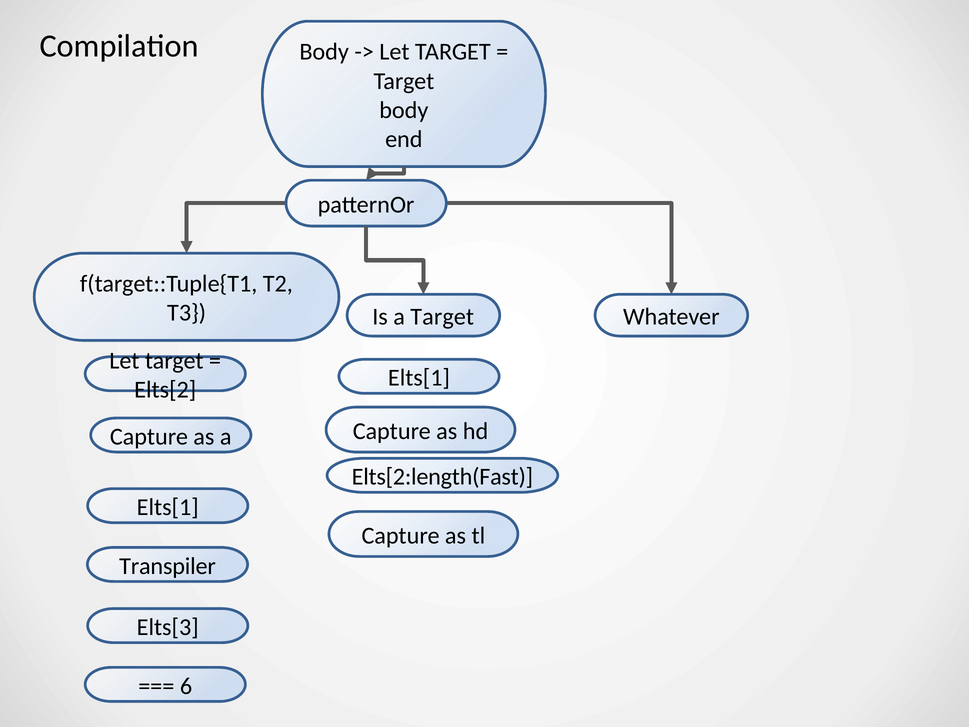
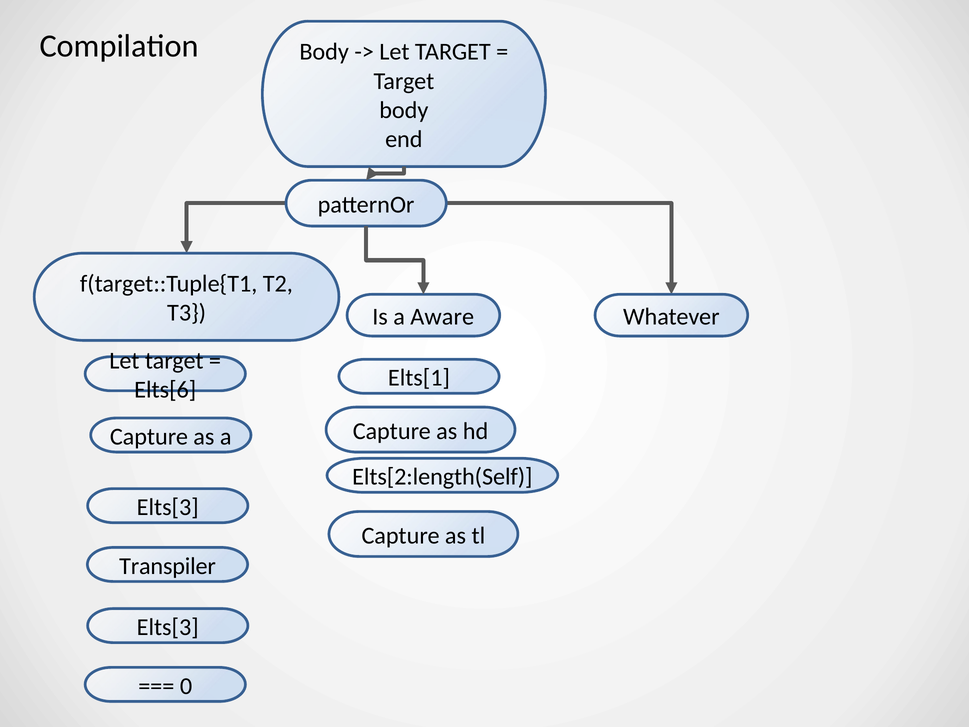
a Target: Target -> Aware (442, 317)
Elts[2: Elts[2 -> Elts[6 (165, 390)
Elts[2:length(Fast: Elts[2:length(Fast -> Elts[2:length(Self (442, 477)
Elts[1: Elts[1 -> Elts[3 (168, 507)
6: 6 -> 0 (186, 686)
